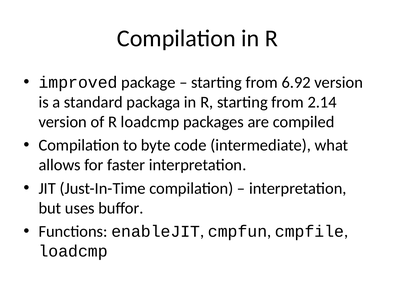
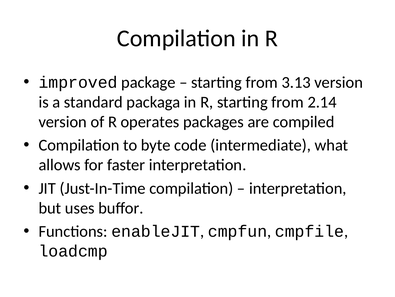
6.92: 6.92 -> 3.13 (296, 82)
R loadcmp: loadcmp -> operates (150, 122)
